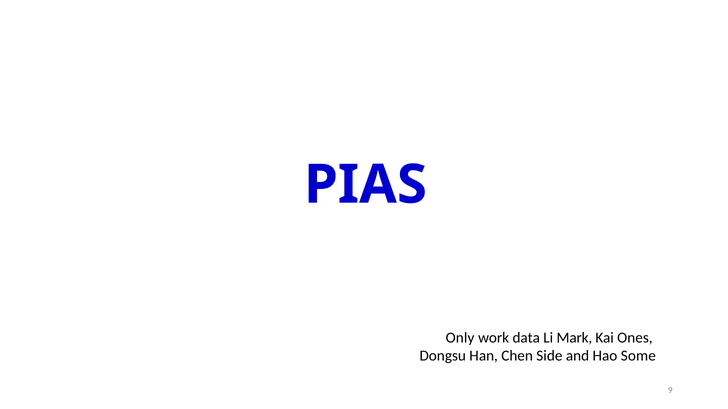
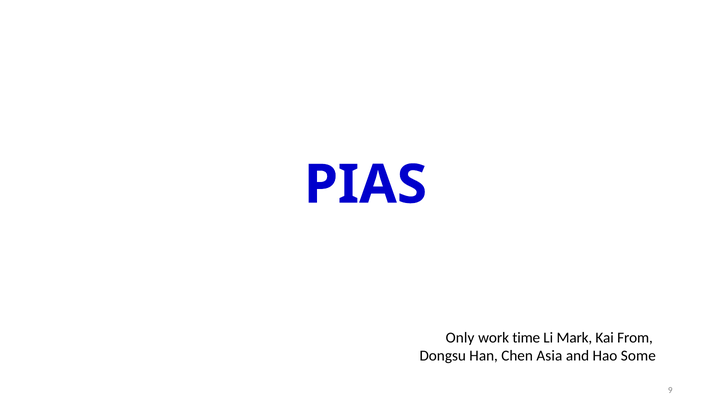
data: data -> time (526, 338)
Ones: Ones -> From (635, 338)
Side: Side -> Asia (549, 356)
